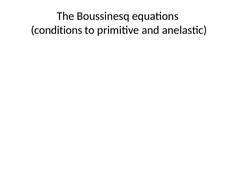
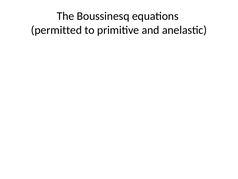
conditions: conditions -> permitted (56, 30)
